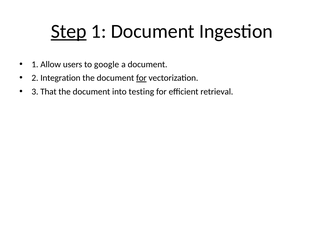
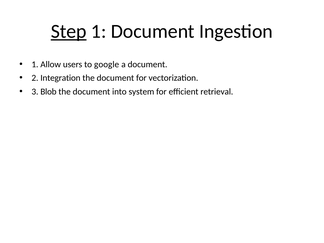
for underline: present -> none (141, 78)
That: That -> Blob (48, 92)
testing: testing -> system (141, 92)
